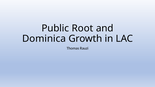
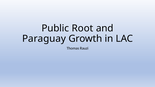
Dominica: Dominica -> Paraguay (44, 39)
